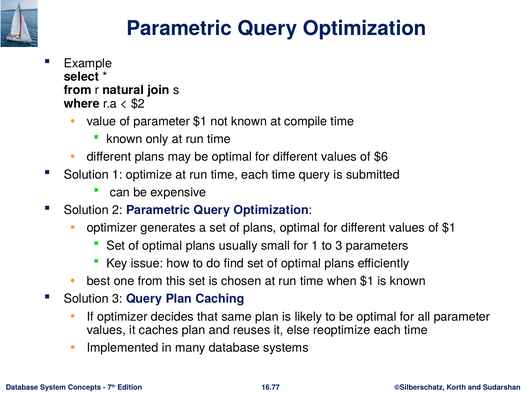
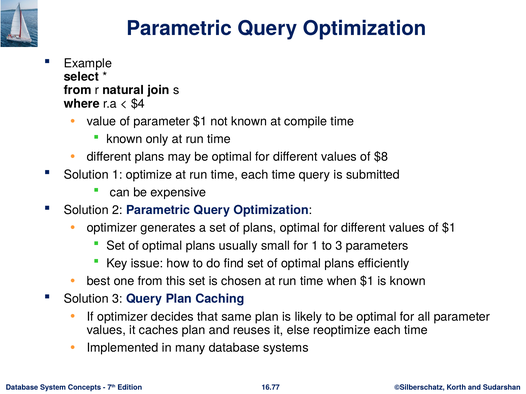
$2: $2 -> $4 (138, 104)
$6: $6 -> $8 (381, 157)
